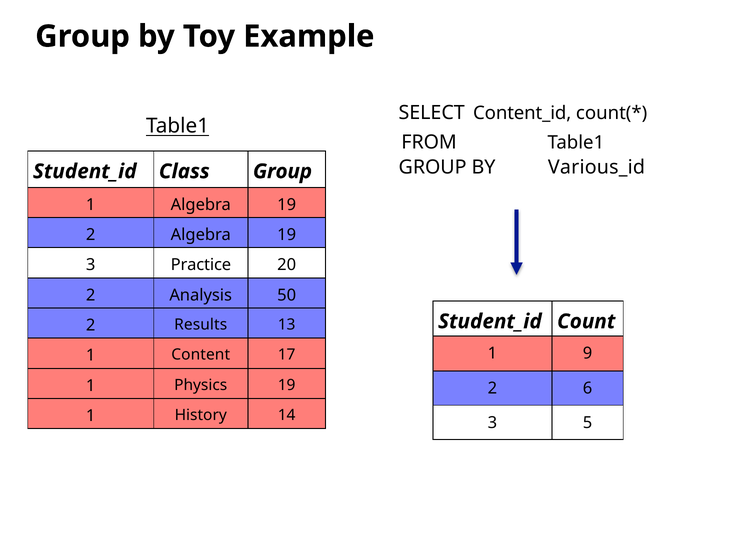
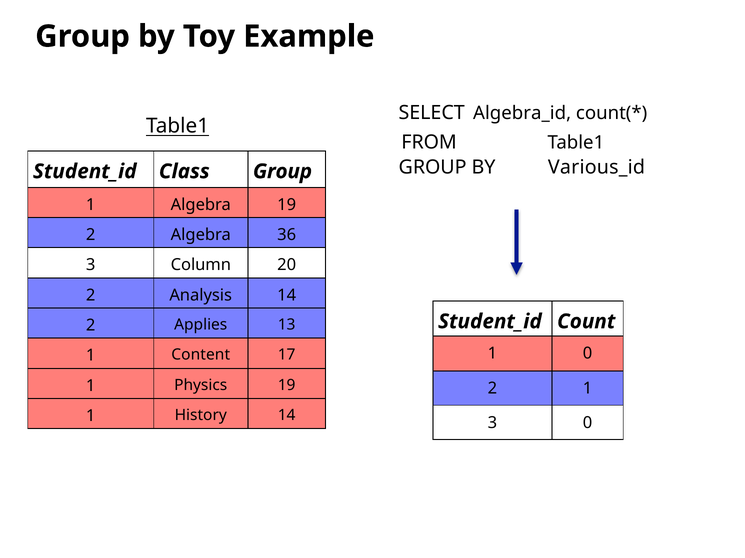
Content_id: Content_id -> Algebra_id (522, 113)
2 Algebra 19: 19 -> 36 (287, 235)
Practice: Practice -> Column (201, 265)
Analysis 50: 50 -> 14 (287, 296)
Results: Results -> Applies (201, 325)
1 9: 9 -> 0 (588, 354)
2 6: 6 -> 1 (588, 389)
3 5: 5 -> 0 (588, 423)
